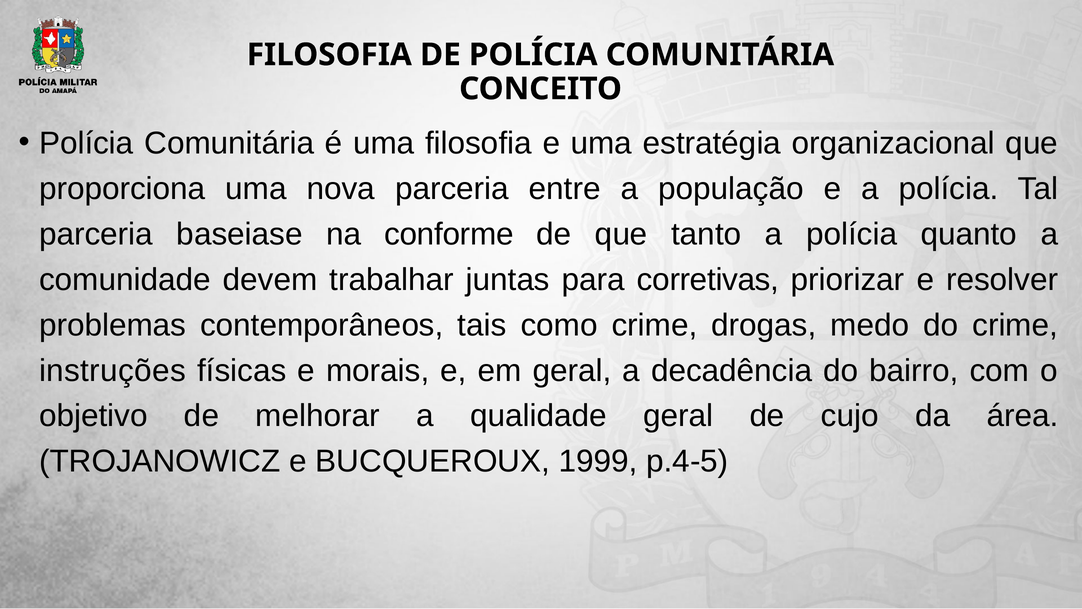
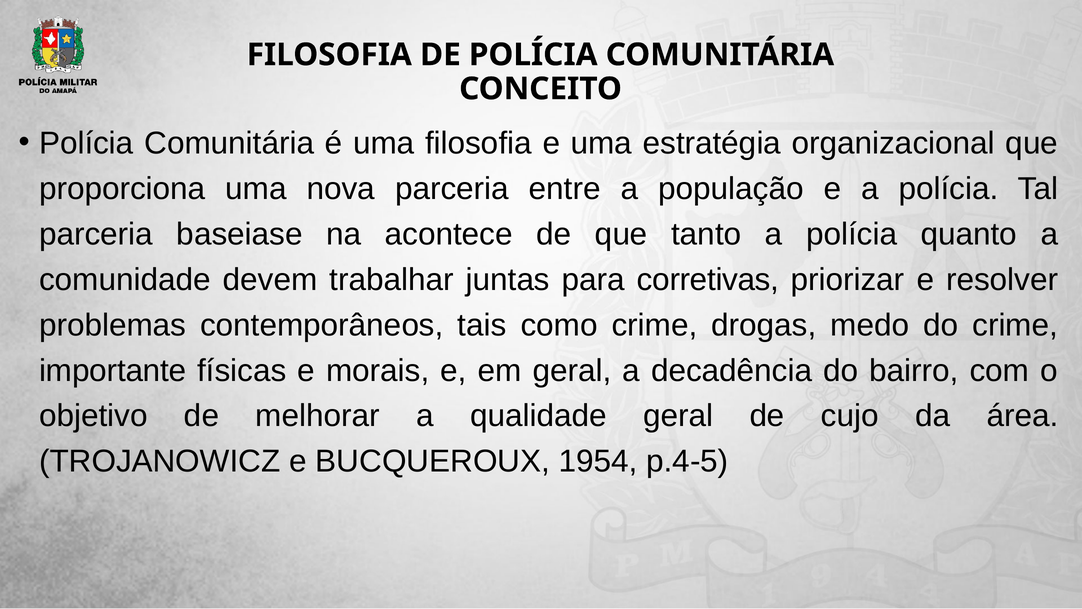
conforme: conforme -> acontece (449, 234)
instruções: instruções -> importante (113, 370)
1999: 1999 -> 1954 (598, 461)
